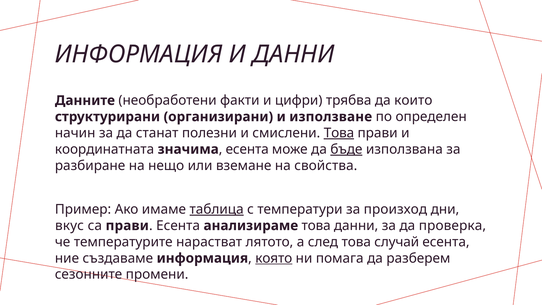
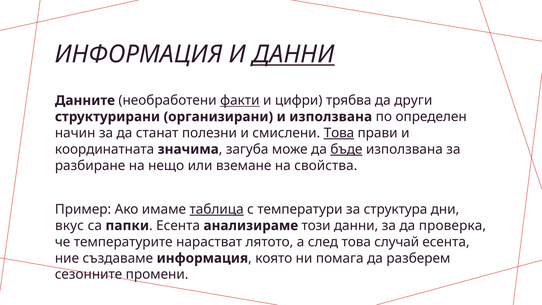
ДАННИ underline: none -> present (293, 54)
факти underline: none -> present (240, 100)
които: които -> други (413, 100)
и използване: използване -> използвана (331, 117)
есента: есента -> загуба (247, 149)
произход: произход -> структура (396, 209)
са прави: прави -> папки (127, 226)
анализираме това: това -> този (316, 226)
която underline: present -> none (274, 258)
